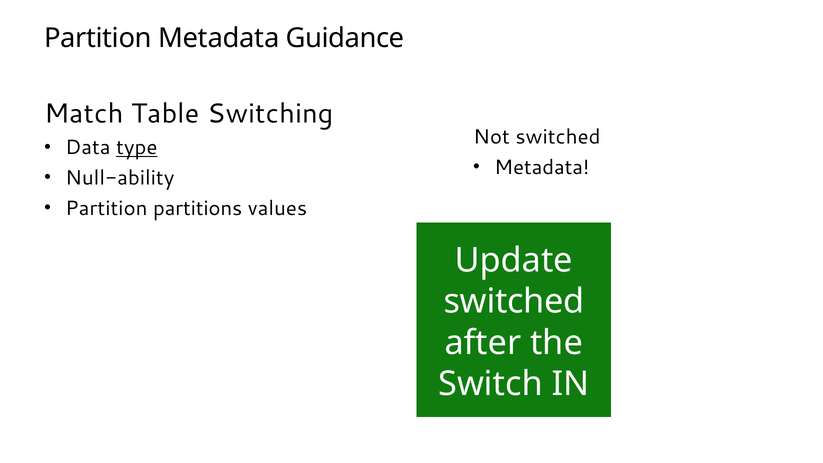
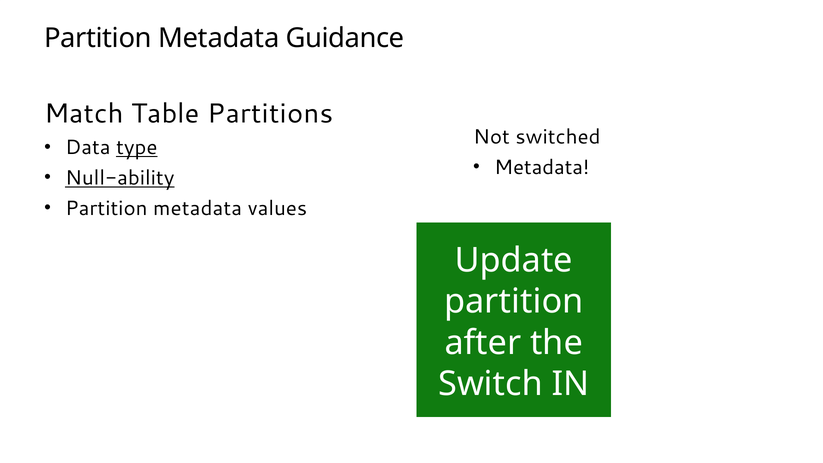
Switching: Switching -> Partitions (270, 113)
Null-ability underline: none -> present (120, 178)
partitions: partitions -> metadata (198, 208)
switched: switched -> partition (514, 302)
